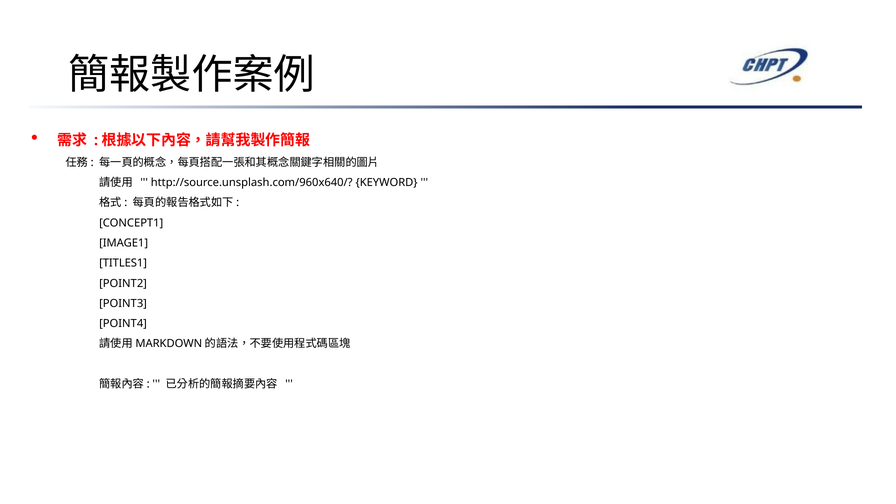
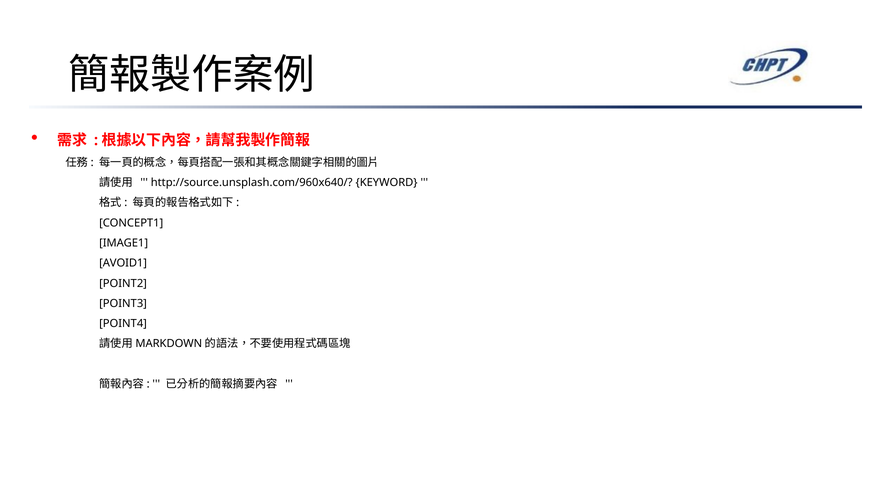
TITLES1: TITLES1 -> AVOID1 (123, 263)
